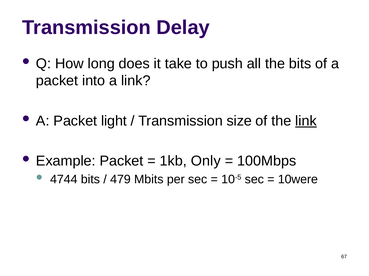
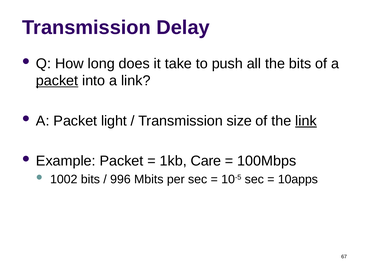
packet underline: none -> present (57, 81)
Only: Only -> Care (206, 161)
4744: 4744 -> 1002 (64, 180)
479: 479 -> 996 (120, 180)
10were: 10were -> 10apps (298, 180)
